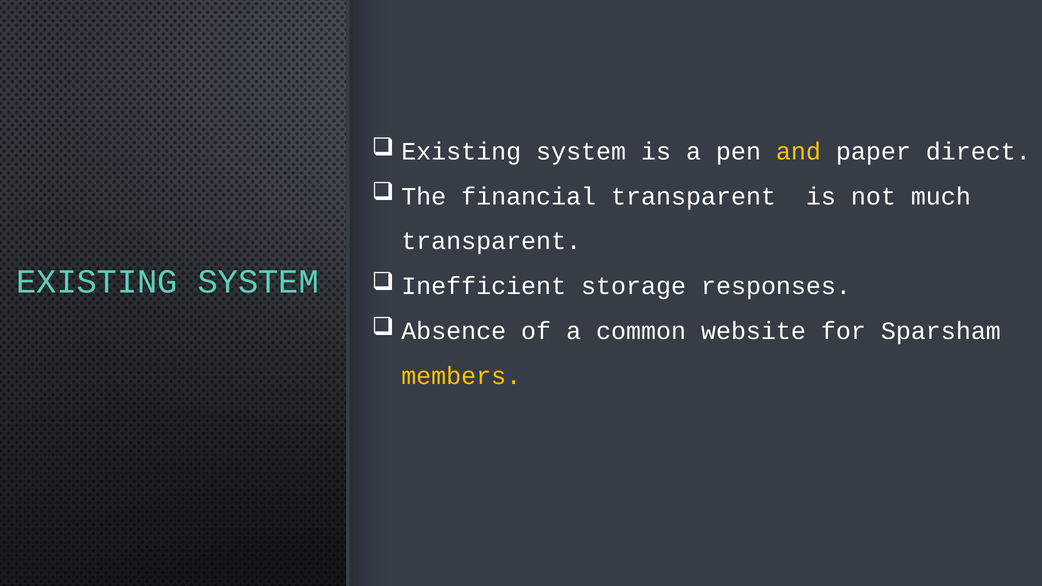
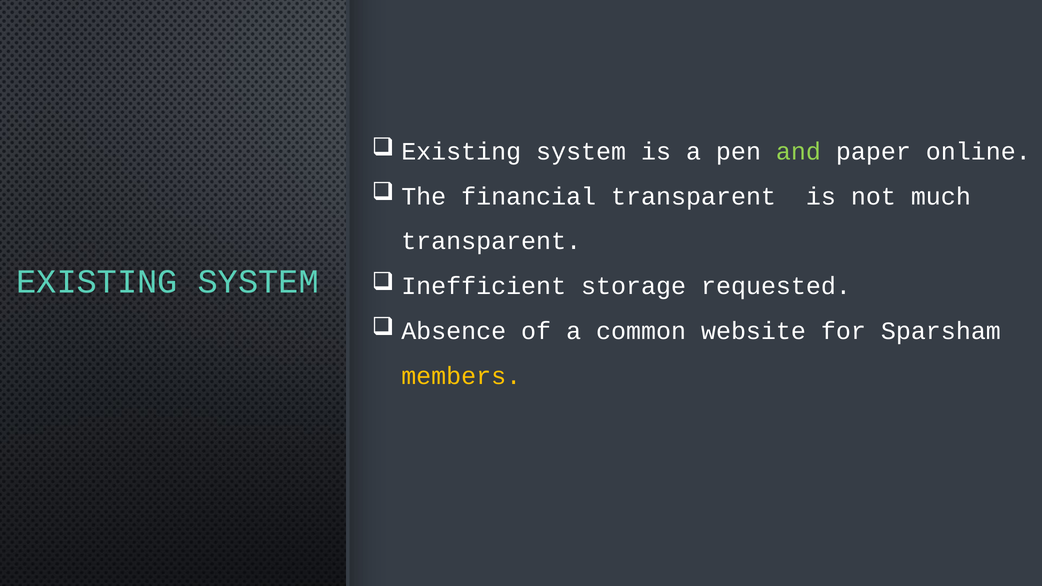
and colour: yellow -> light green (798, 151)
direct: direct -> online (978, 151)
responses: responses -> requested (776, 286)
